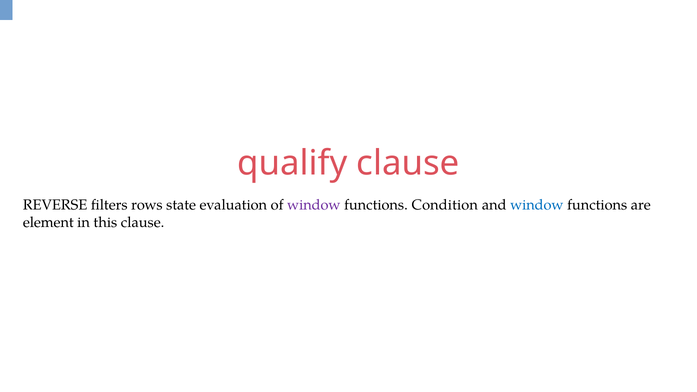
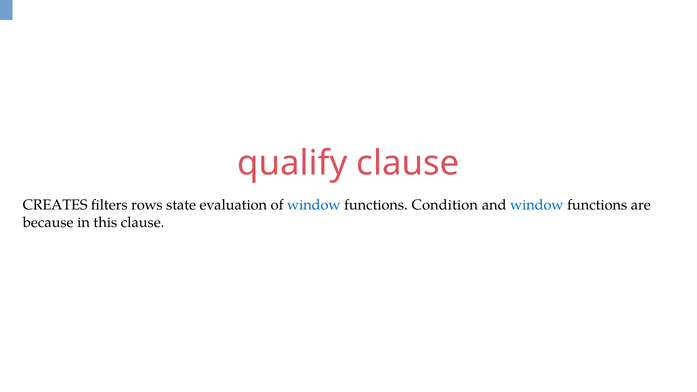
REVERSE: REVERSE -> CREATES (55, 205)
window colour: purple -> blue (314, 205)
element: element -> because (48, 222)
